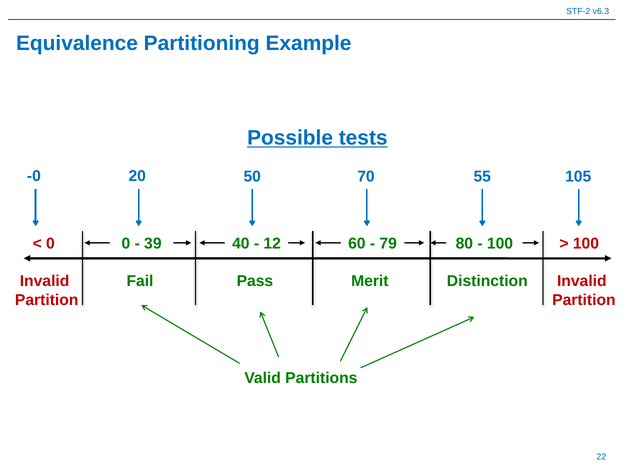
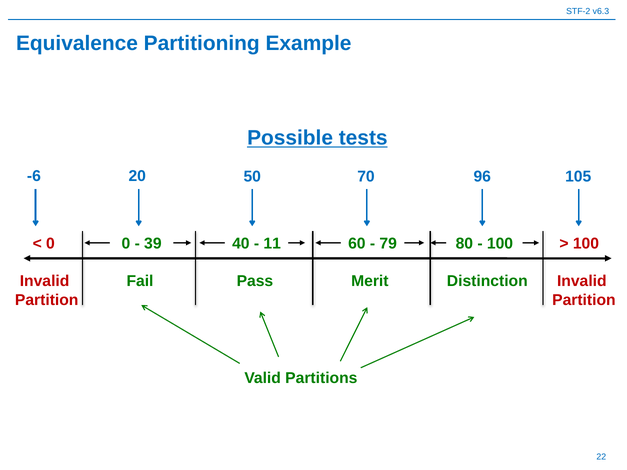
-0: -0 -> -6 (34, 176)
55: 55 -> 96 (482, 177)
12: 12 -> 11 (272, 244)
